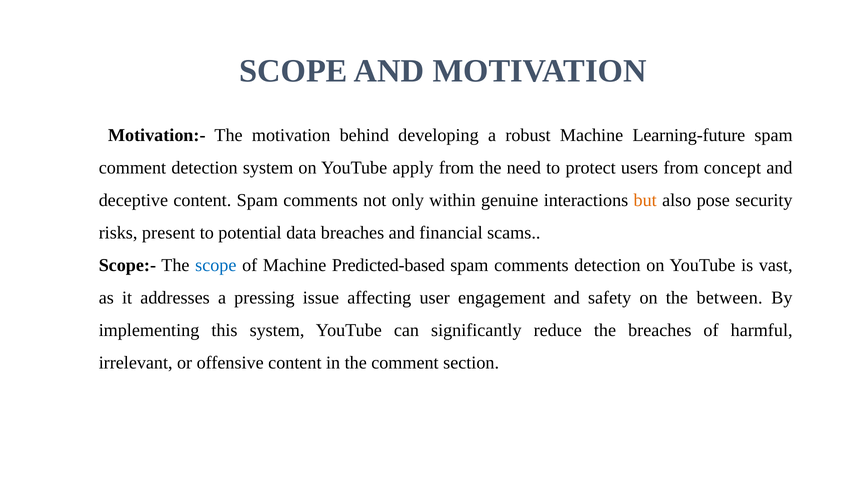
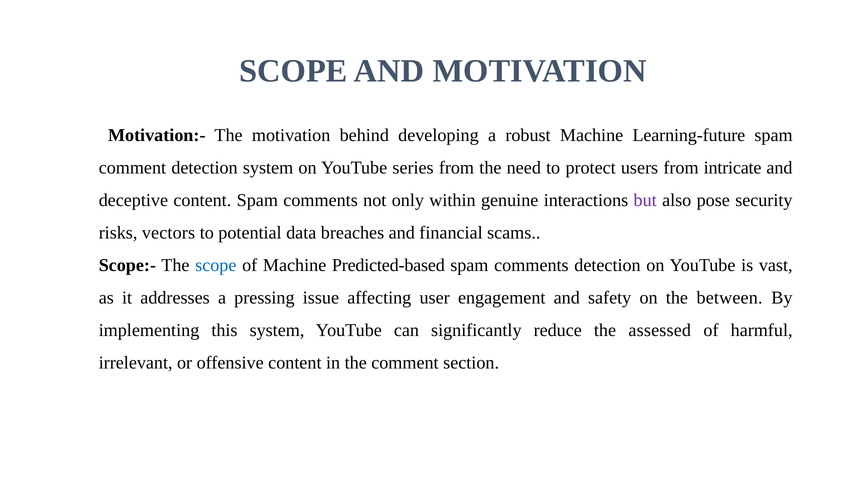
apply: apply -> series (413, 168)
concept: concept -> intricate (733, 168)
but colour: orange -> purple (645, 200)
present: present -> vectors (168, 233)
the breaches: breaches -> assessed (660, 330)
